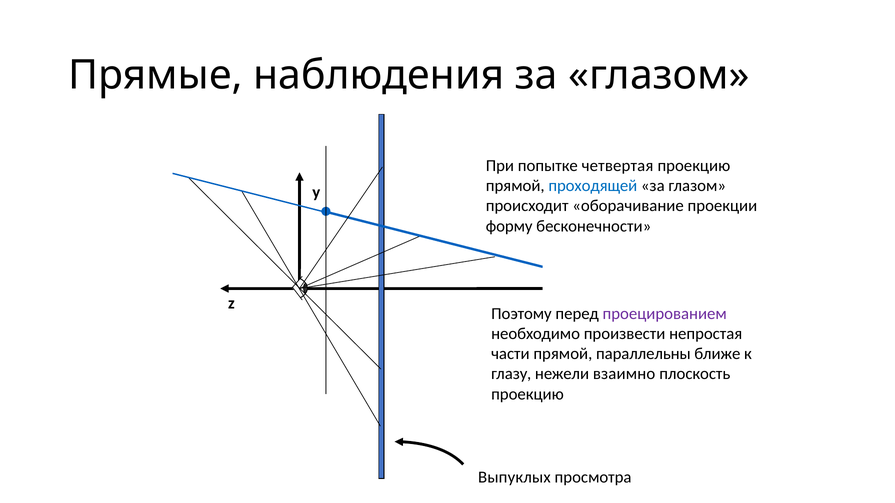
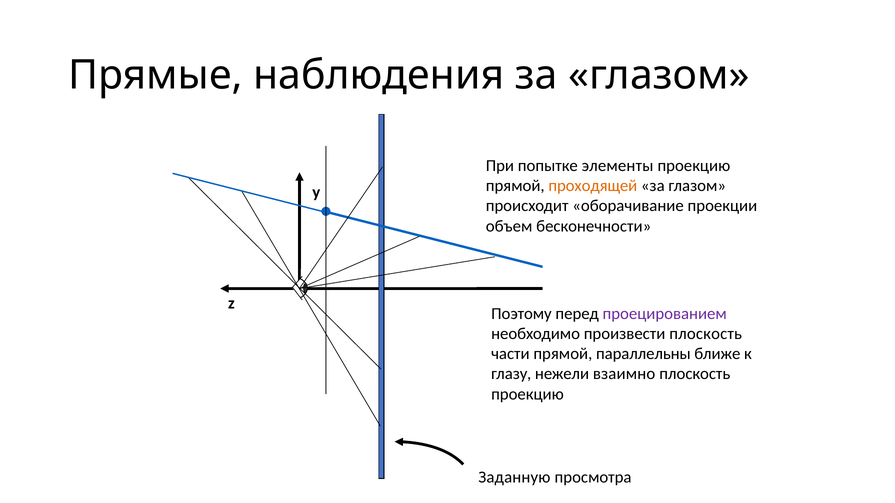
четвертая: четвертая -> элементы (618, 166)
проходящей colour: blue -> orange (593, 186)
форму: форму -> объем (509, 226)
произвести непростая: непростая -> плоскость (706, 334)
Выпуклых: Выпуклых -> Заданную (514, 478)
